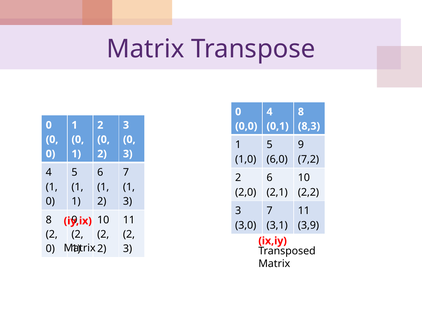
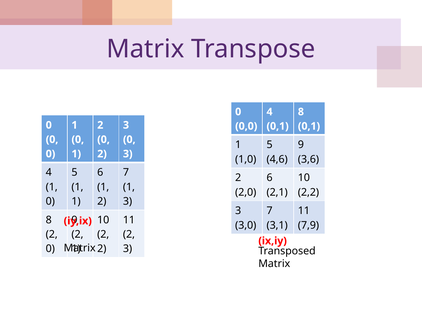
8,3: 8,3 -> 0,1 (309, 126)
6,0: 6,0 -> 4,6 (277, 159)
7,2: 7,2 -> 3,6 (308, 159)
3,9: 3,9 -> 7,9 (308, 225)
